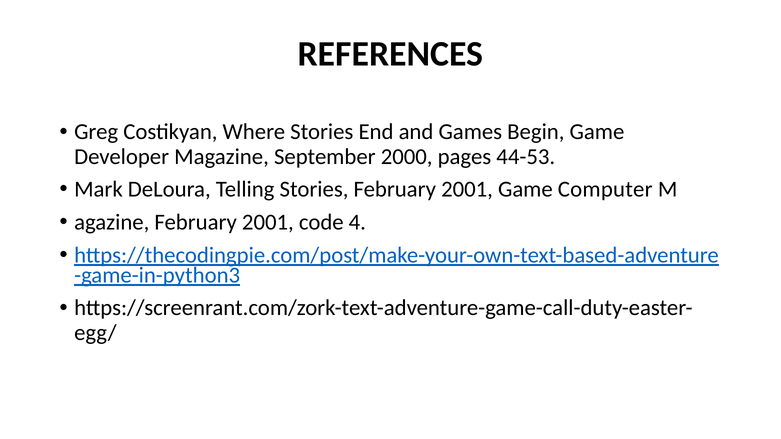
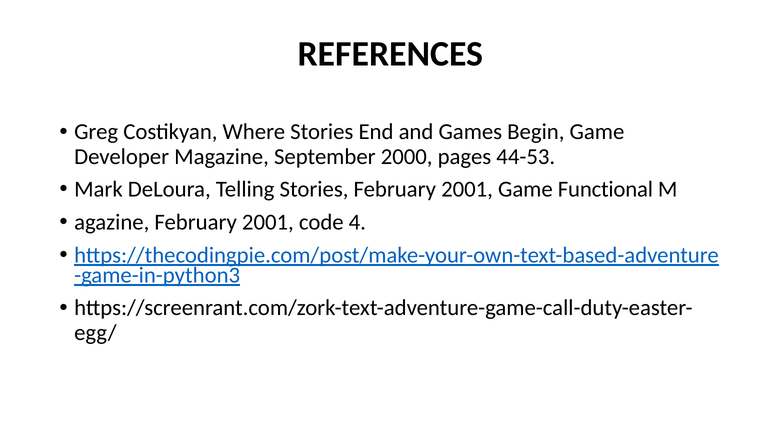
Computer: Computer -> Functional (605, 189)
